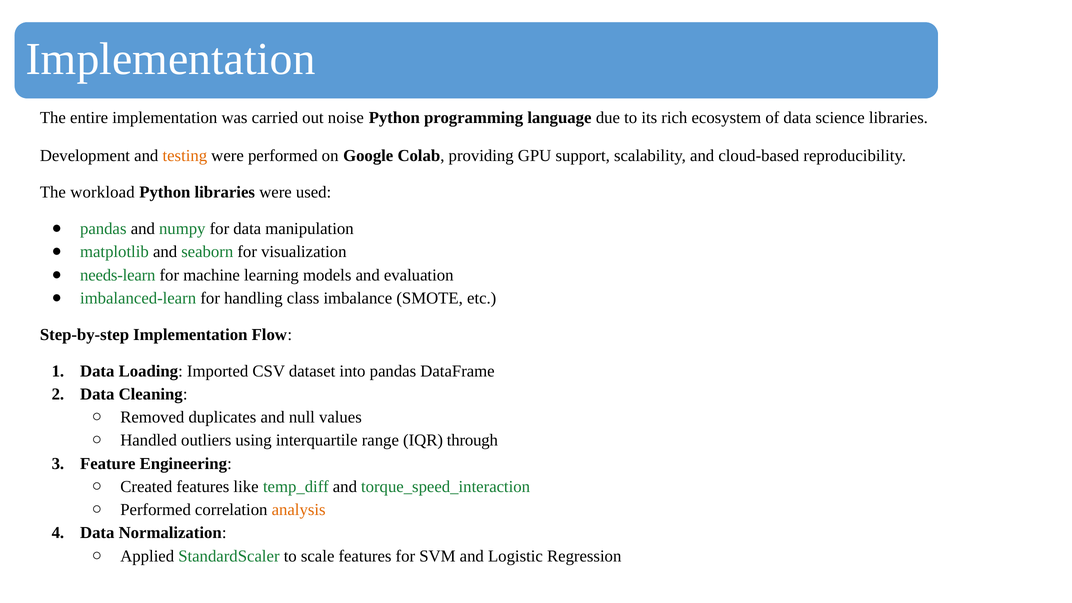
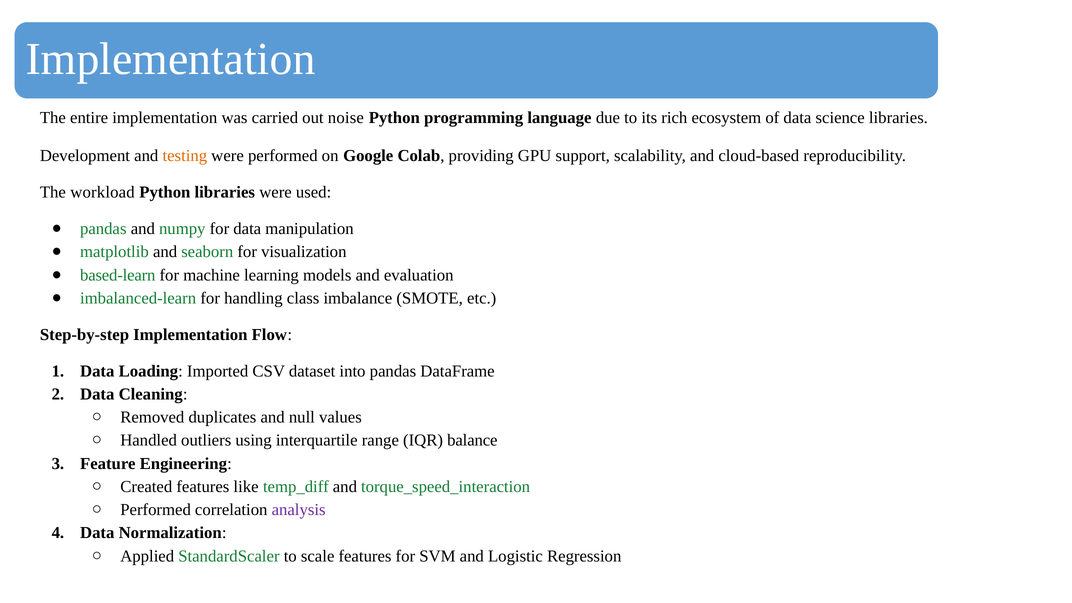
needs-learn: needs-learn -> based-learn (118, 275)
through: through -> balance (472, 440)
analysis colour: orange -> purple (299, 510)
